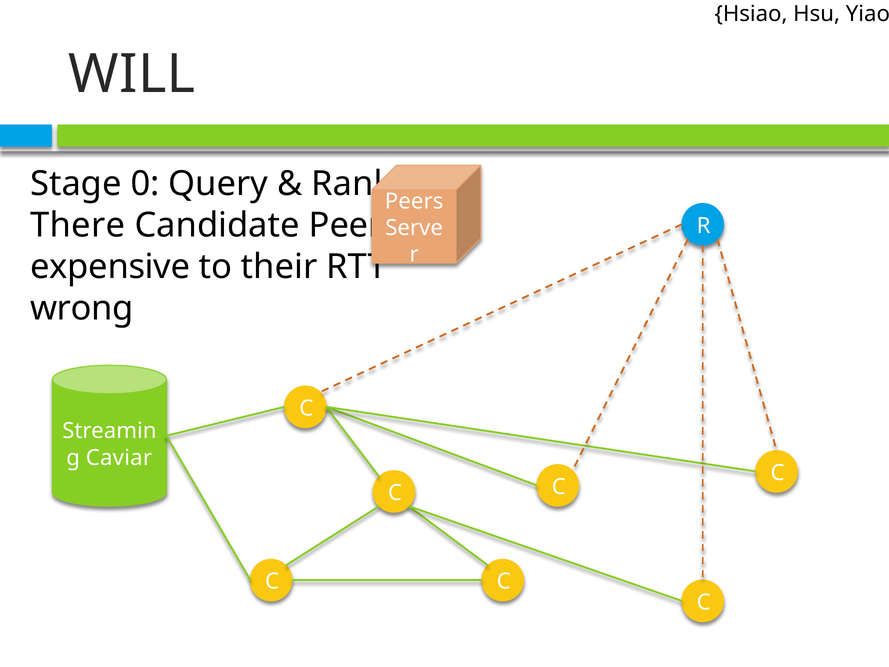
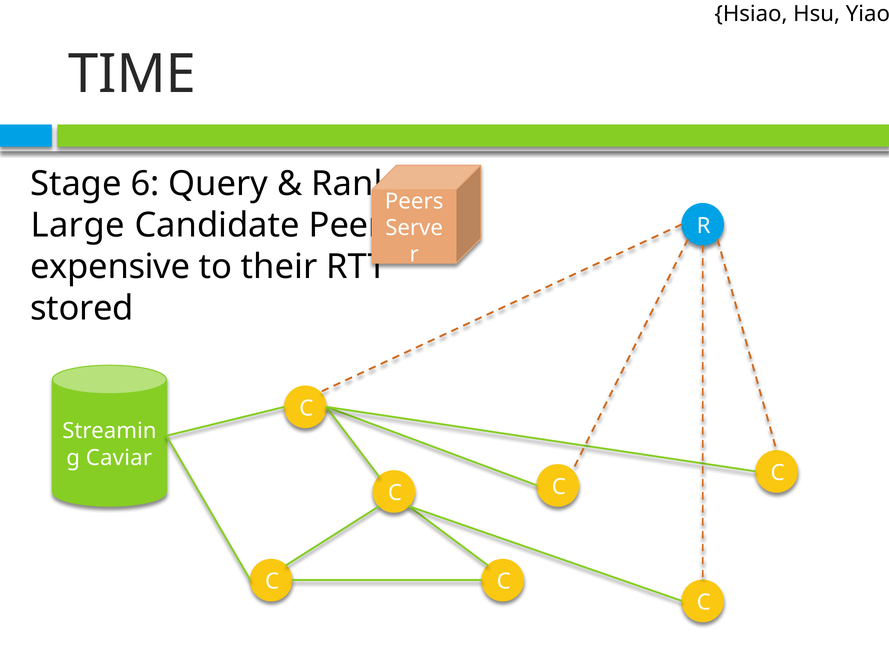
WILL: WILL -> TIME (132, 74)
0: 0 -> 6 (145, 184)
There: There -> Large (78, 225)
wrong: wrong -> stored (82, 308)
